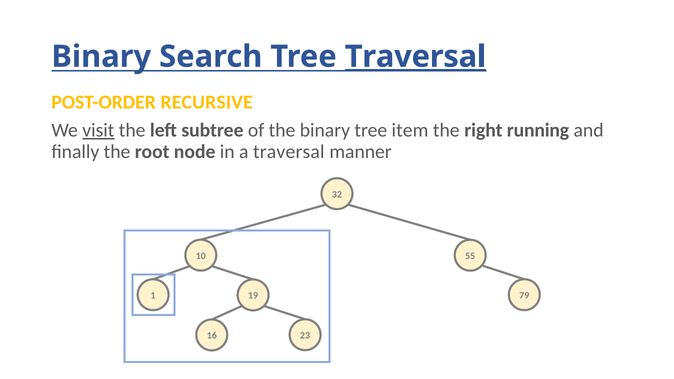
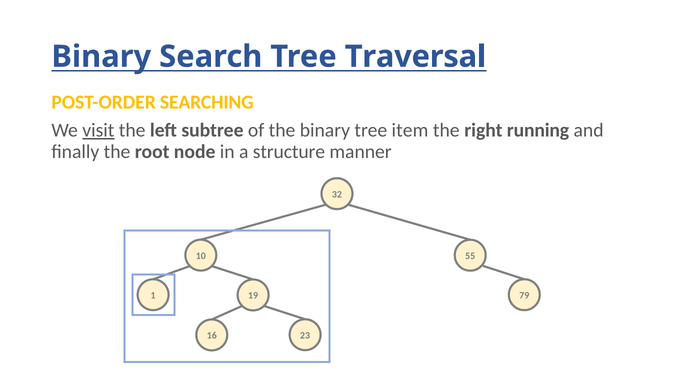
Traversal underline: present -> none (415, 57)
RECURSIVE: RECURSIVE -> SEARCHING (207, 102)
a traversal: traversal -> structure (289, 152)
